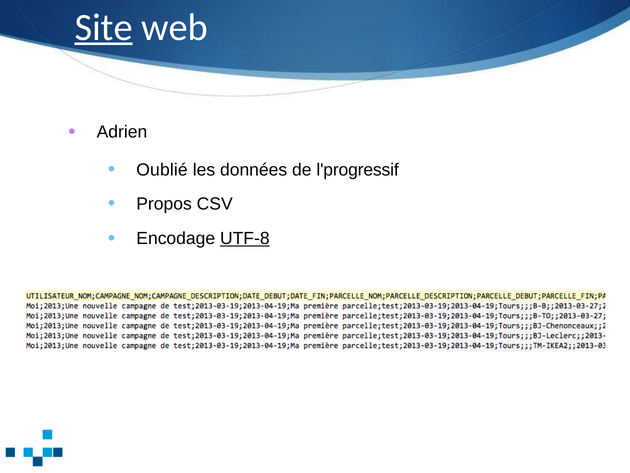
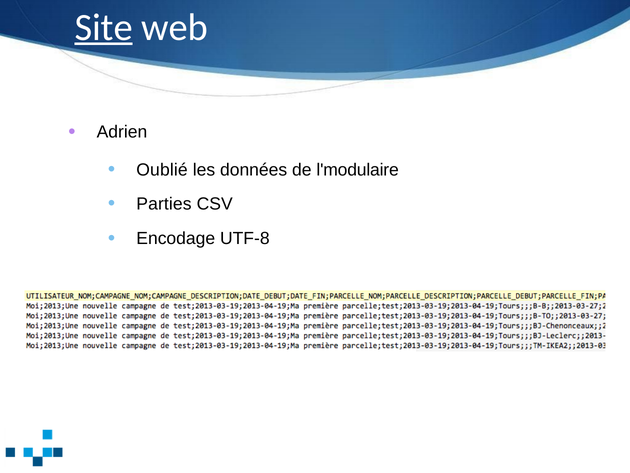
l'progressif: l'progressif -> l'modulaire (358, 170)
Propos: Propos -> Parties (164, 204)
UTF-8 underline: present -> none (245, 238)
